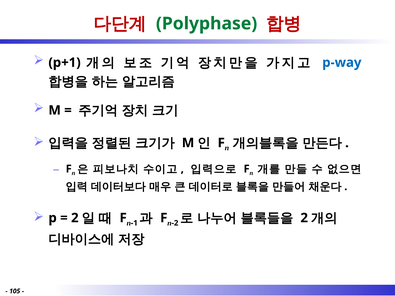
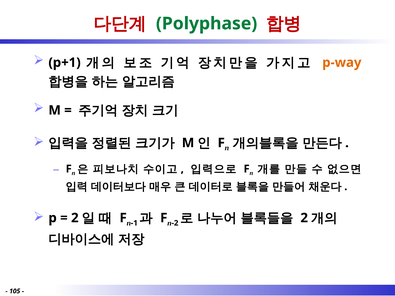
p-way colour: blue -> orange (342, 63)
